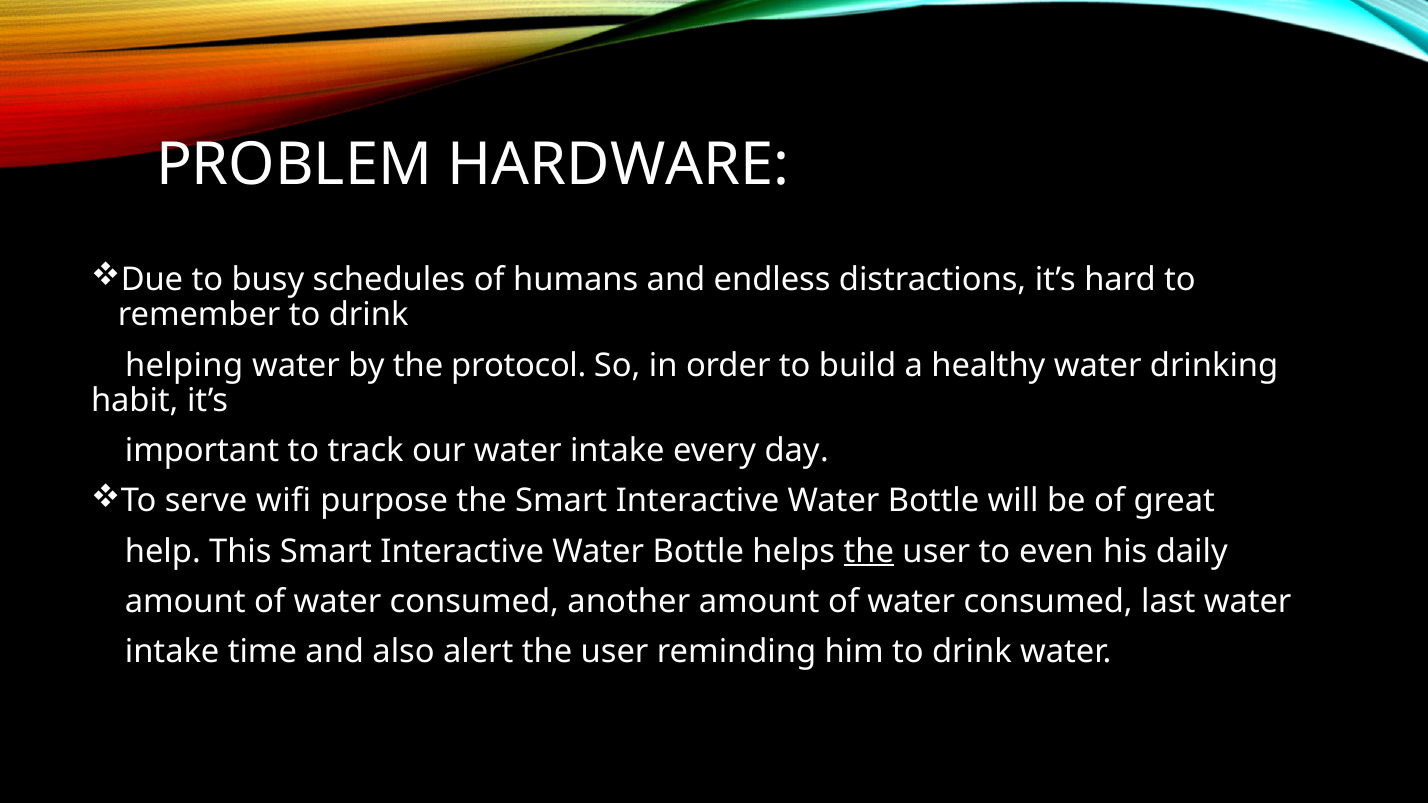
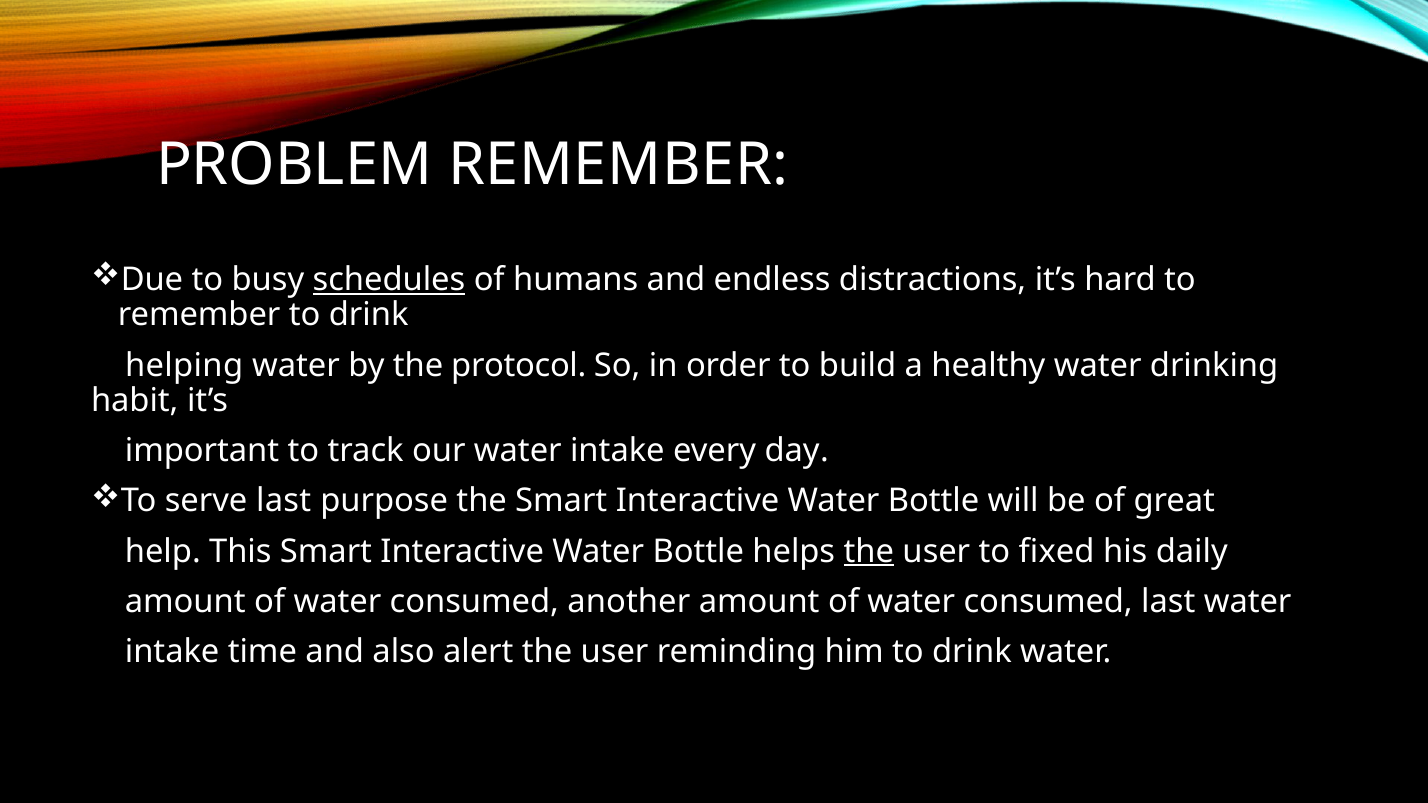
PROBLEM HARDWARE: HARDWARE -> REMEMBER (618, 165)
schedules underline: none -> present (389, 280)
serve wifi: wifi -> last (284, 501)
even: even -> fixed (1057, 551)
